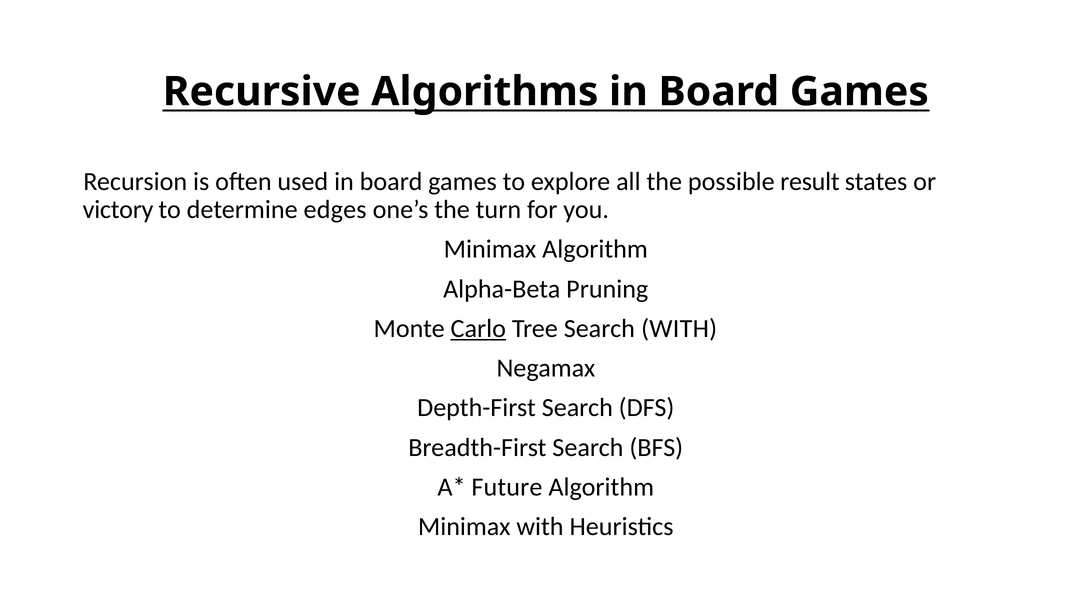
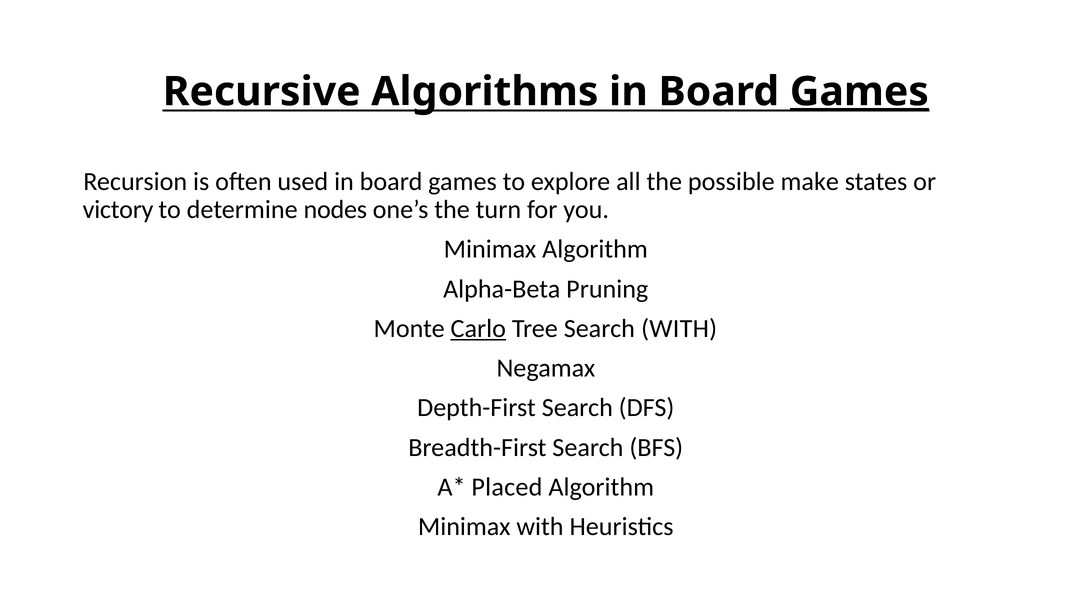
Games underline: none -> present (859, 92)
result: result -> make (810, 182)
edges: edges -> nodes (335, 210)
Future: Future -> Placed (507, 487)
